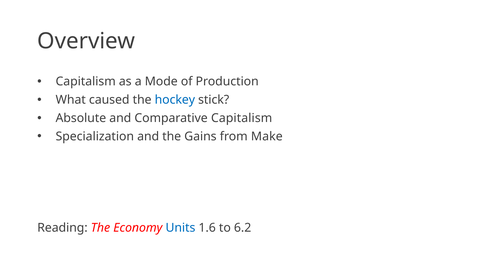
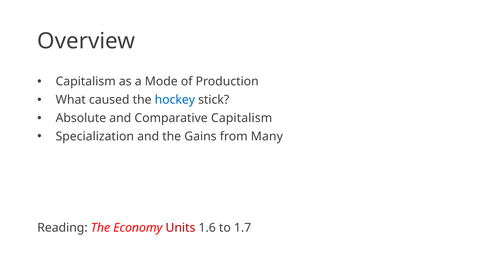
Make: Make -> Many (267, 136)
Units colour: blue -> red (180, 228)
6.2: 6.2 -> 1.7 (243, 228)
